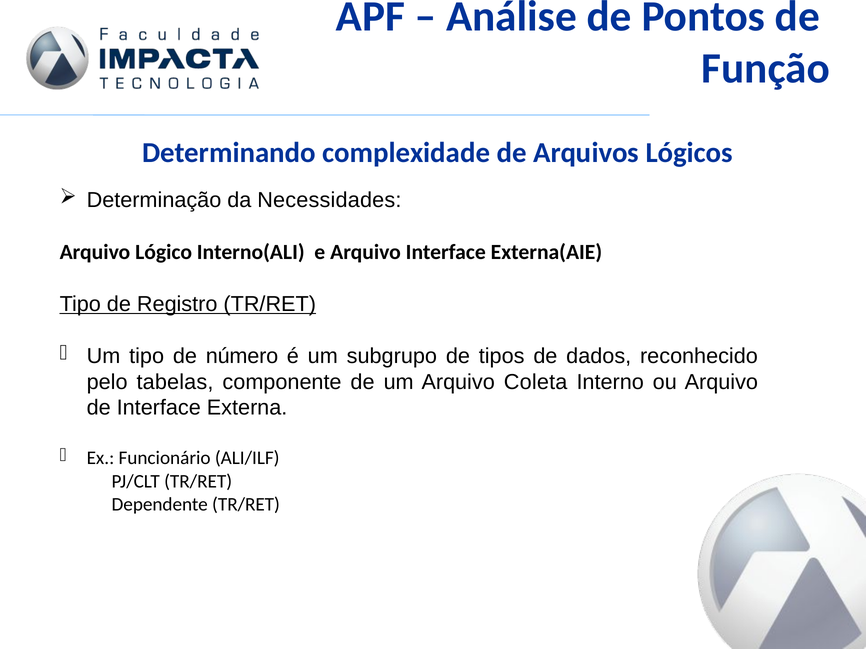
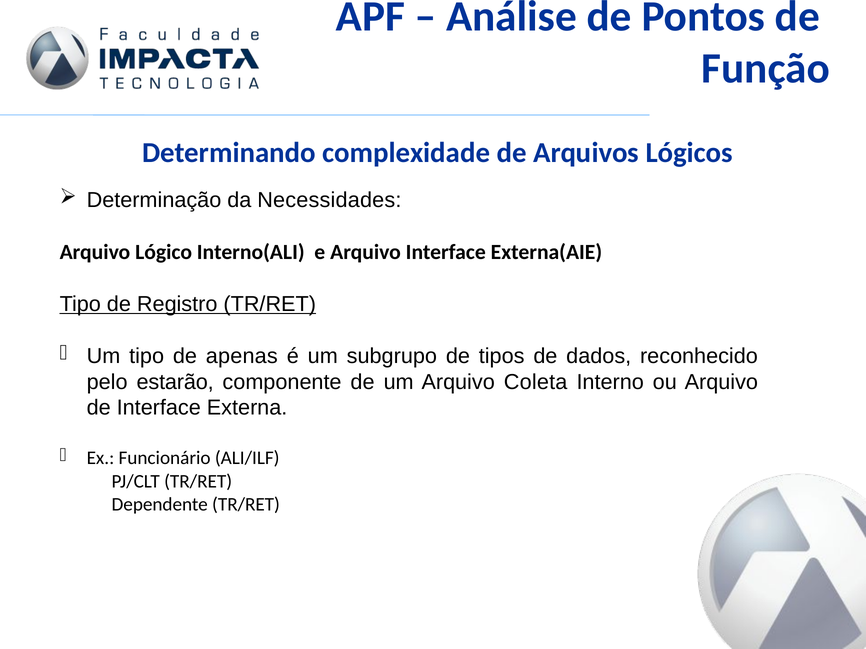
número: número -> apenas (242, 356)
tabelas: tabelas -> estarão (175, 382)
